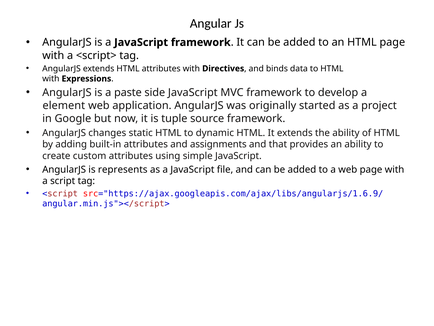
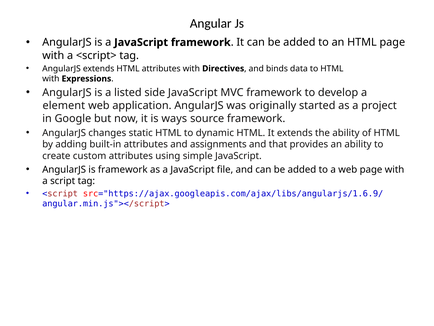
paste: paste -> listed (128, 93)
tuple: tuple -> ways (174, 119)
is represents: represents -> framework (123, 169)
